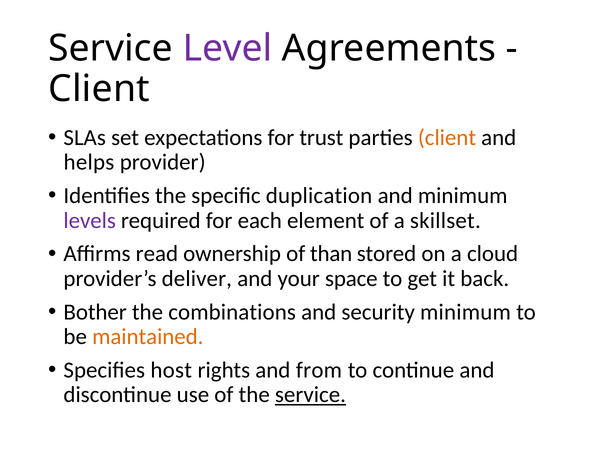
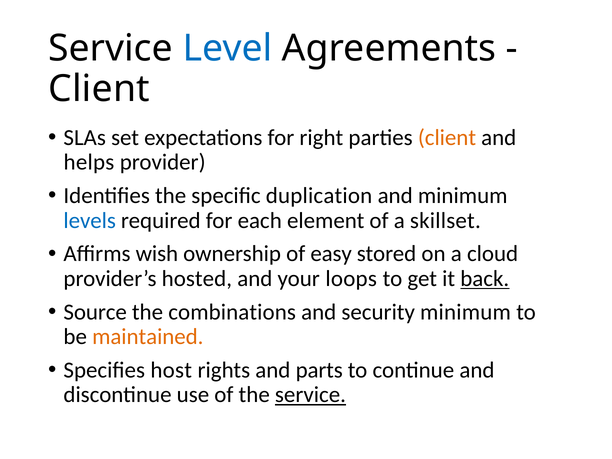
Level colour: purple -> blue (227, 48)
trust: trust -> right (321, 138)
levels colour: purple -> blue (90, 220)
read: read -> wish (157, 254)
than: than -> easy (331, 254)
deliver: deliver -> hosted (197, 279)
space: space -> loops (351, 279)
back underline: none -> present (485, 279)
Bother: Bother -> Source (95, 312)
from: from -> parts (319, 370)
